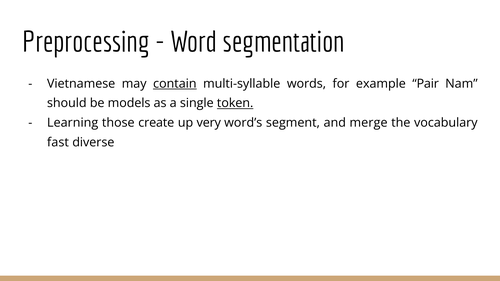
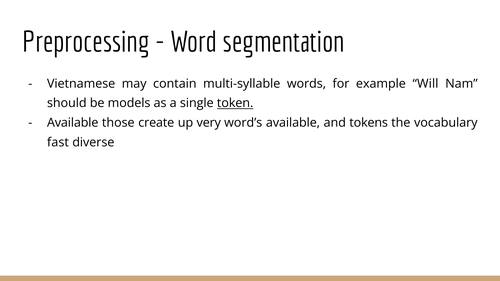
contain underline: present -> none (175, 84)
Pair: Pair -> Will (426, 84)
Learning: Learning -> Available (73, 123)
word’s segment: segment -> available (293, 123)
merge: merge -> tokens (369, 123)
